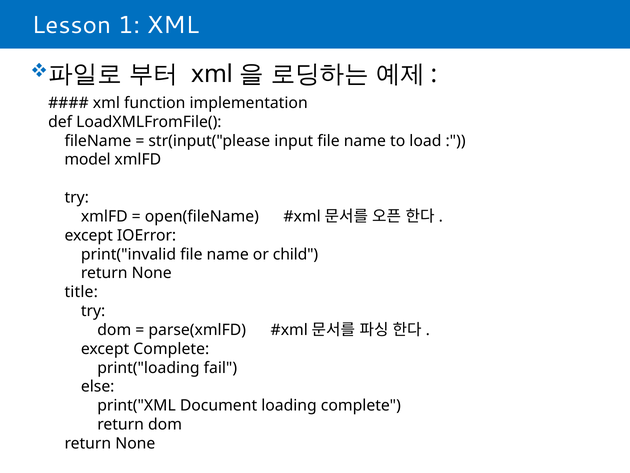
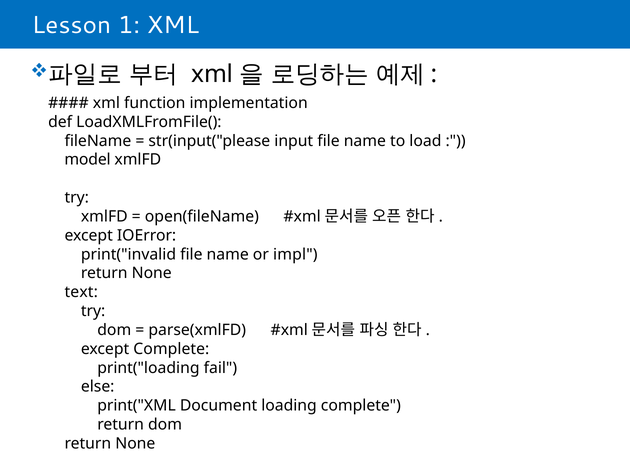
child: child -> impl (295, 254)
title: title -> text (81, 292)
